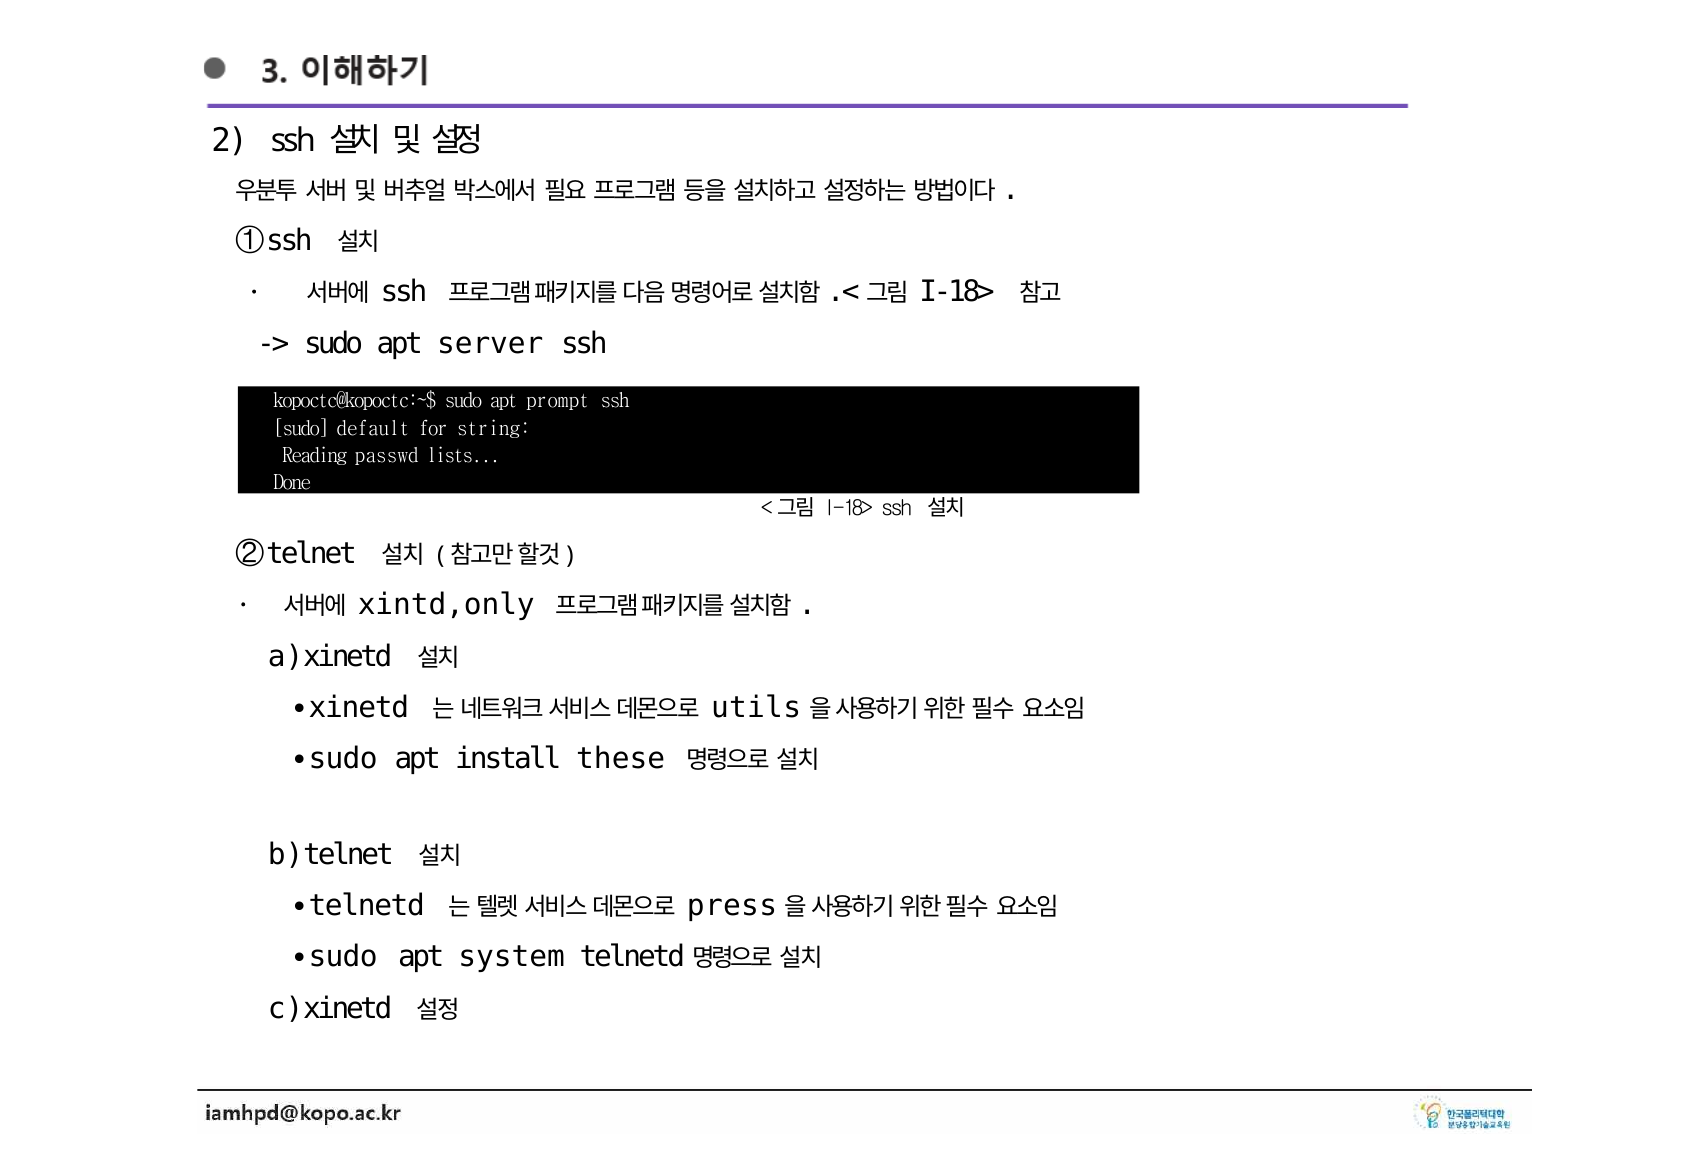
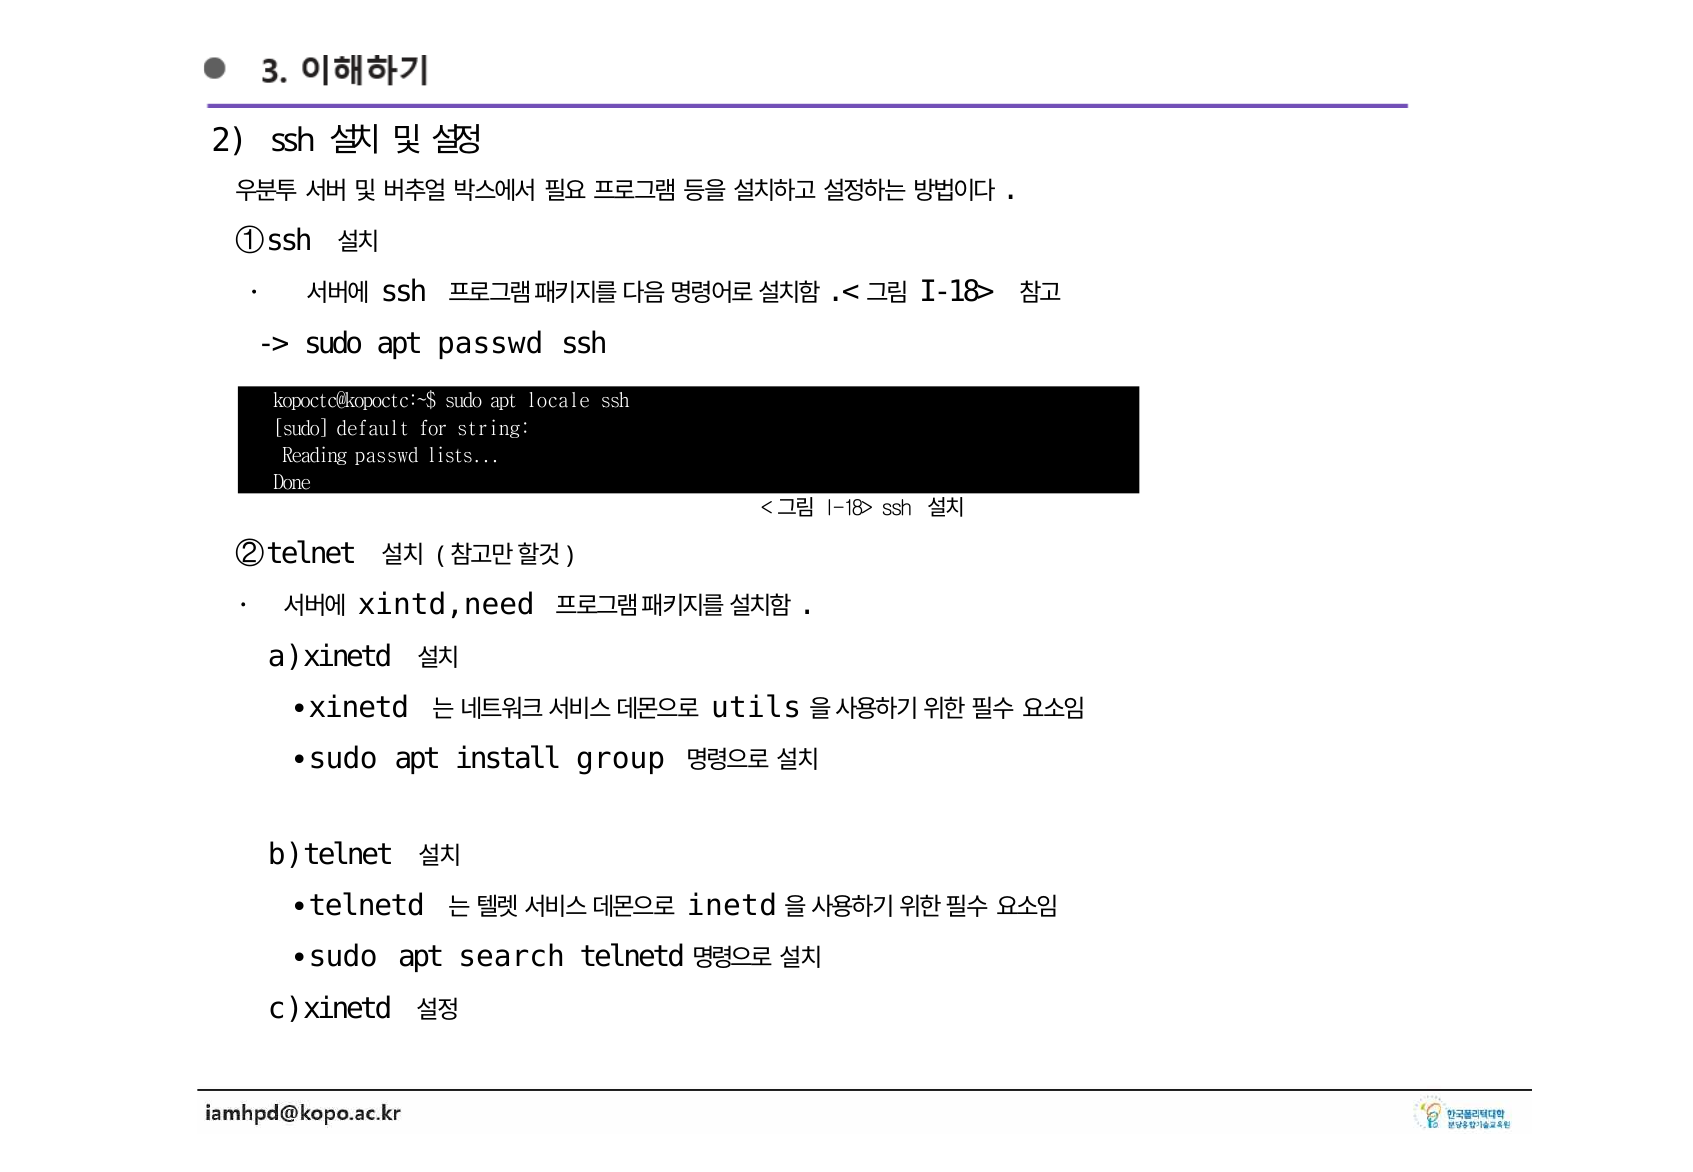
apt server: server -> passwd (490, 343)
prompt: prompt -> locale (558, 400)
xintd,only: xintd,only -> xintd,need (446, 605)
these: these -> group (621, 759)
press: press -> inetd (732, 906)
system: system -> search (512, 957)
